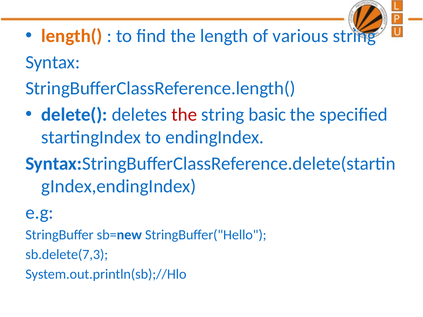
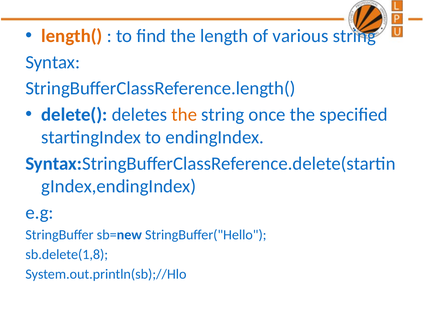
the colour: red -> orange (184, 115)
basic: basic -> once (267, 115)
sb.delete(7,3: sb.delete(7,3 -> sb.delete(1,8 (67, 255)
